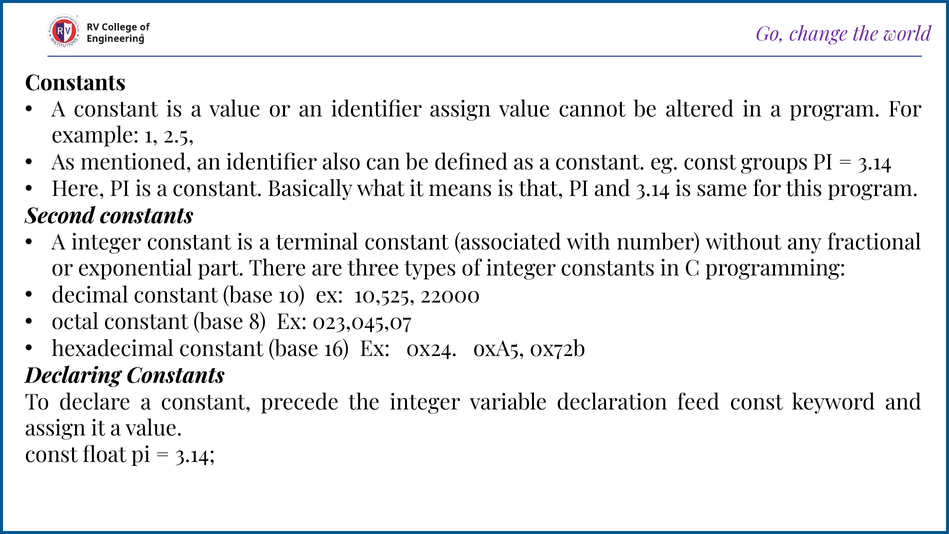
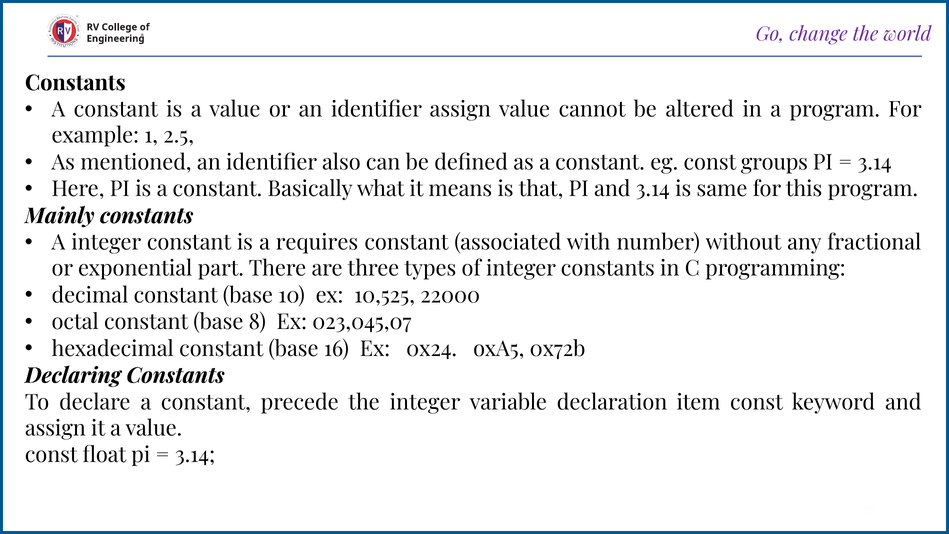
Second: Second -> Mainly (60, 216)
terminal: terminal -> requires (317, 243)
feed: feed -> item (698, 402)
